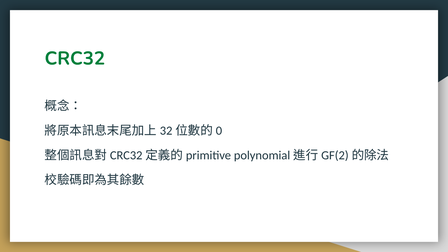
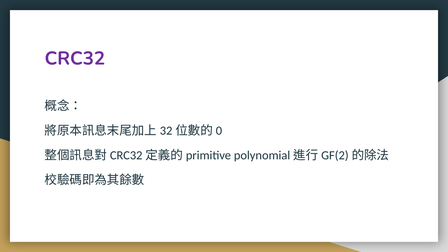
CRC32 colour: green -> purple (75, 58)
